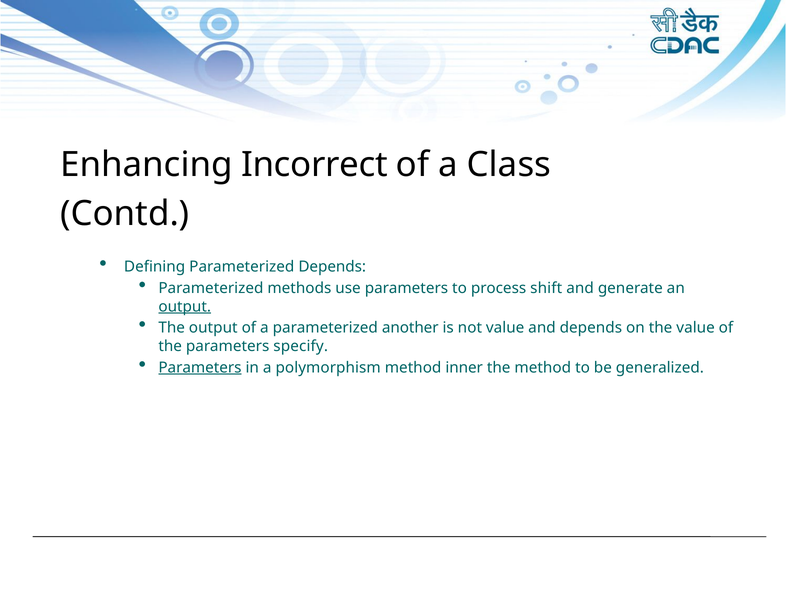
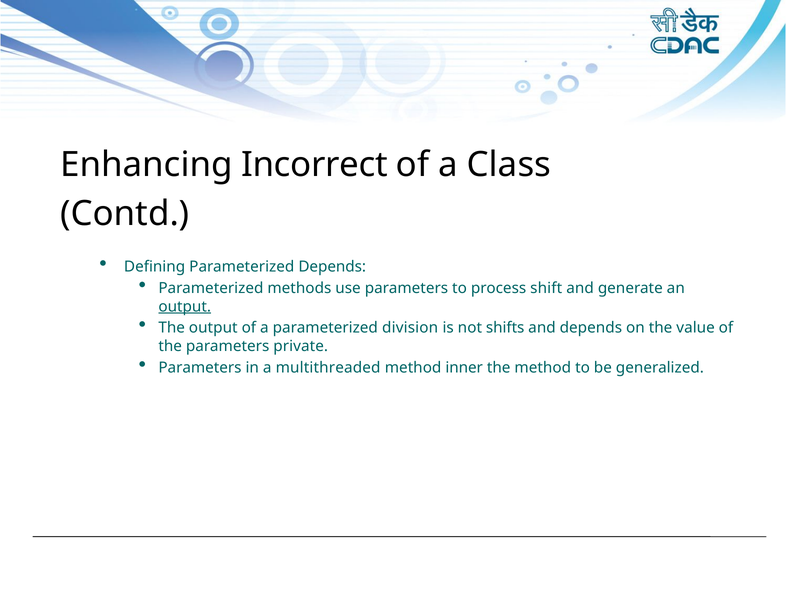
another: another -> division (410, 328)
not value: value -> shifts (505, 328)
specify: specify -> private (301, 346)
Parameters underline: present -> none (200, 368)
polymorphism: polymorphism -> multithreaded (328, 368)
